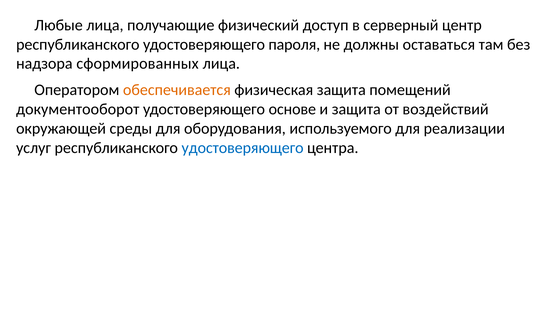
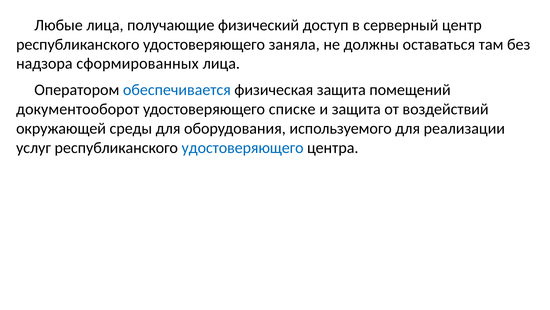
пароля: пароля -> заняла (294, 44)
обеспечивается colour: orange -> blue (177, 90)
основе: основе -> списке (292, 109)
